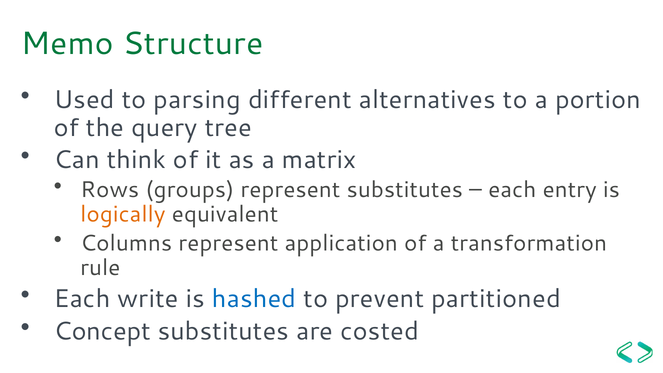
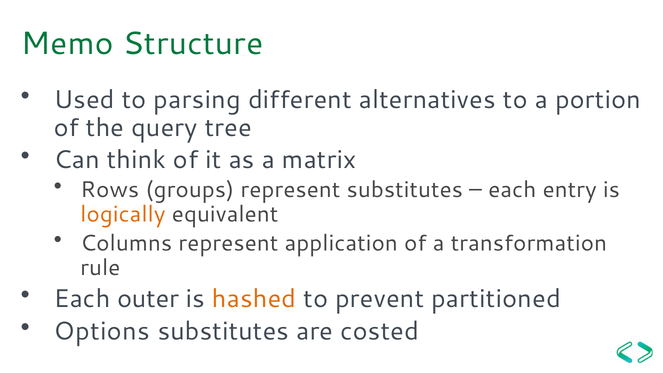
write: write -> outer (148, 299)
hashed colour: blue -> orange (254, 299)
Concept: Concept -> Options (102, 331)
